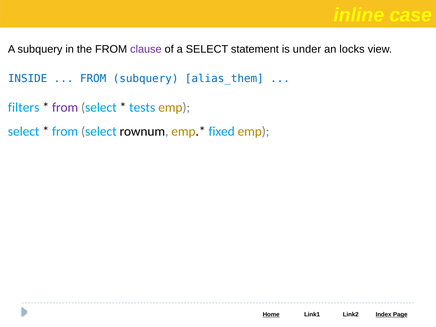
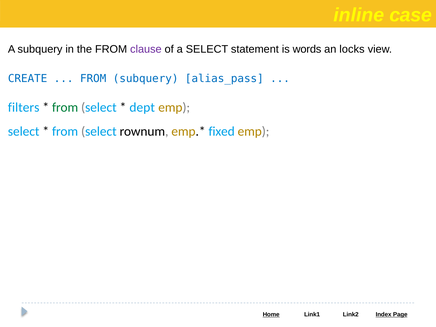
under: under -> words (307, 49)
INSIDE: INSIDE -> CREATE (28, 78)
alias_them: alias_them -> alias_pass (224, 78)
from colour: purple -> green (65, 107)
tests: tests -> dept (142, 107)
